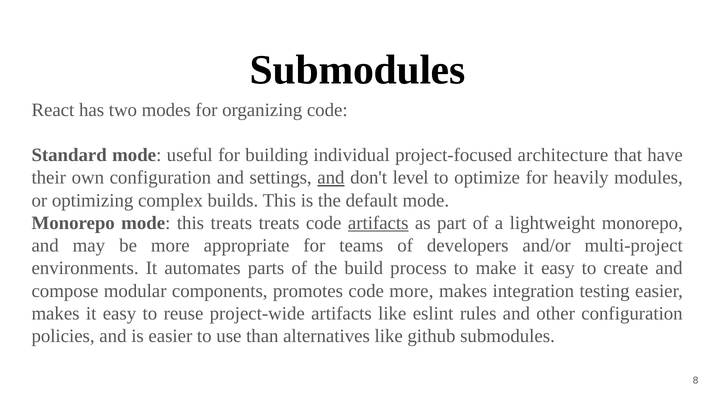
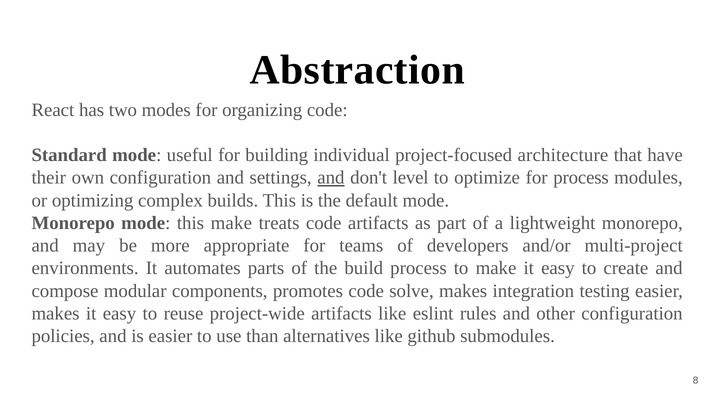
Submodules: Submodules -> Abstraction (357, 70)
for heavily: heavily -> process (581, 178)
this treats: treats -> make (231, 223)
artifacts underline: present -> none (378, 223)
code more: more -> solve (411, 291)
